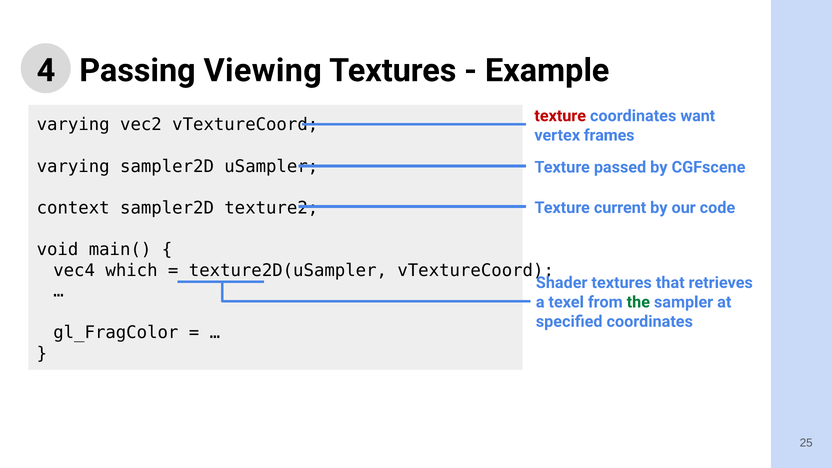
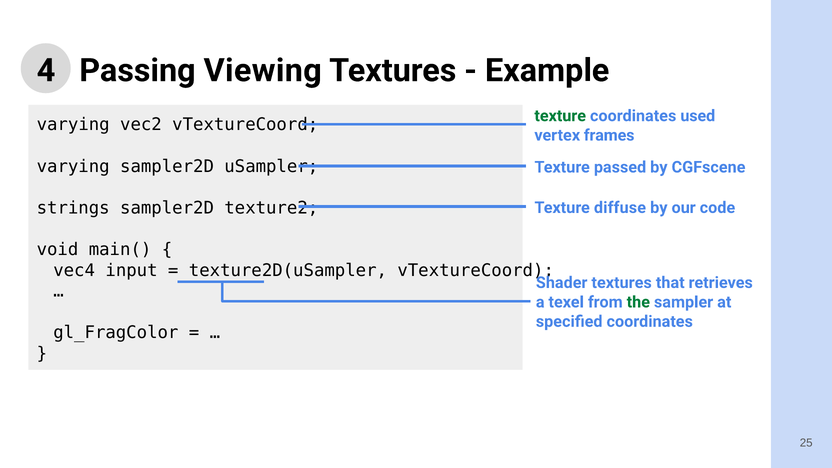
texture colour: red -> green (560, 116)
want: want -> used (698, 116)
context: context -> strings (73, 208)
current: current -> diffuse (620, 208)
which: which -> input (132, 270)
